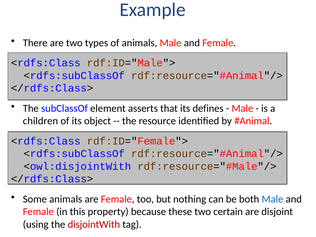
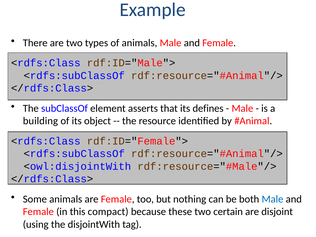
children: children -> building (40, 121)
property: property -> compact (108, 212)
disjointWith colour: red -> black (94, 224)
